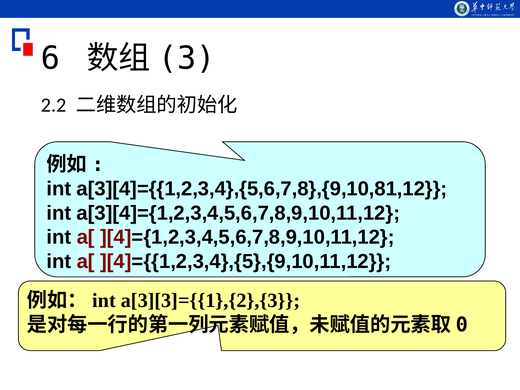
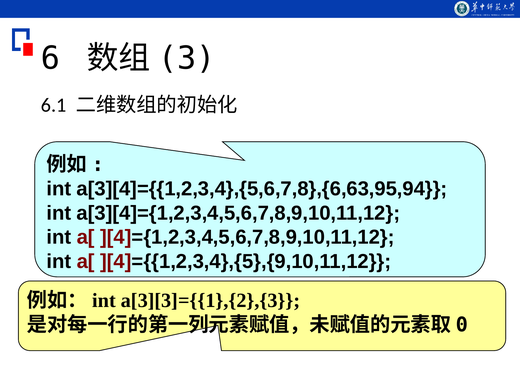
2.2: 2.2 -> 6.1 (54, 105)
a[3][4]={{1,2,3,4},{5,6,7,8},{9,10,81,12: a[3][4]={{1,2,3,4},{5,6,7,8},{9,10,81,12 -> a[3][4]={{1,2,3,4},{5,6,7,8},{6,63,95,94 (262, 189)
